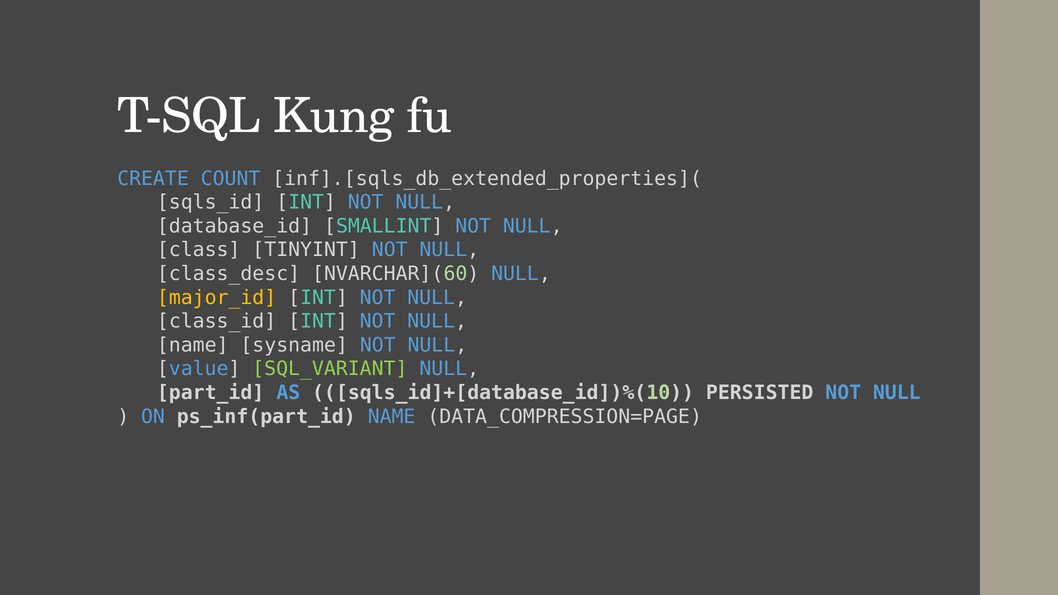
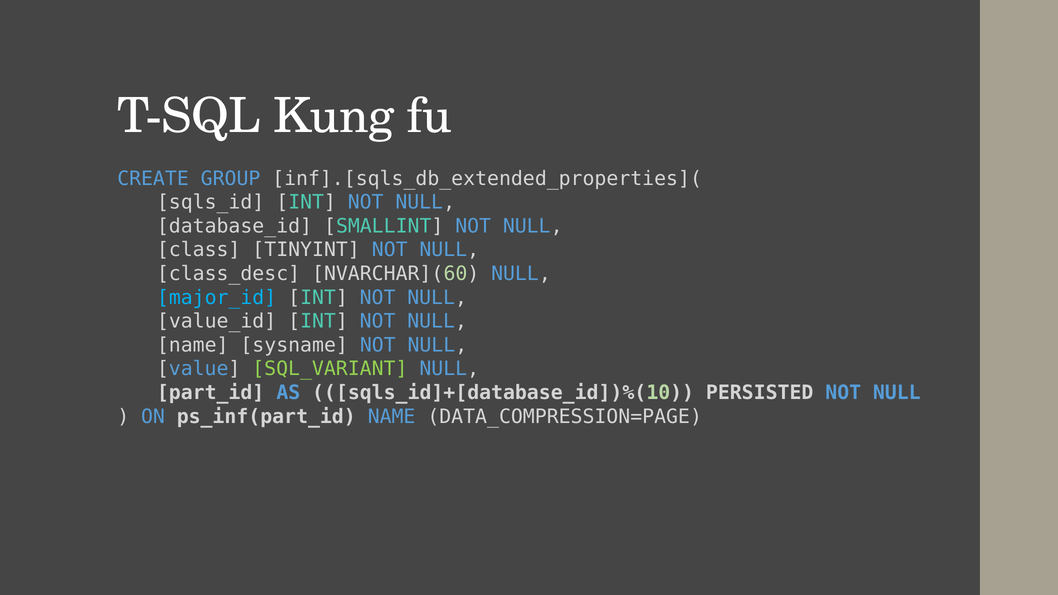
COUNT: COUNT -> GROUP (231, 179)
major_id colour: yellow -> light blue (217, 298)
class_id: class_id -> value_id (217, 321)
